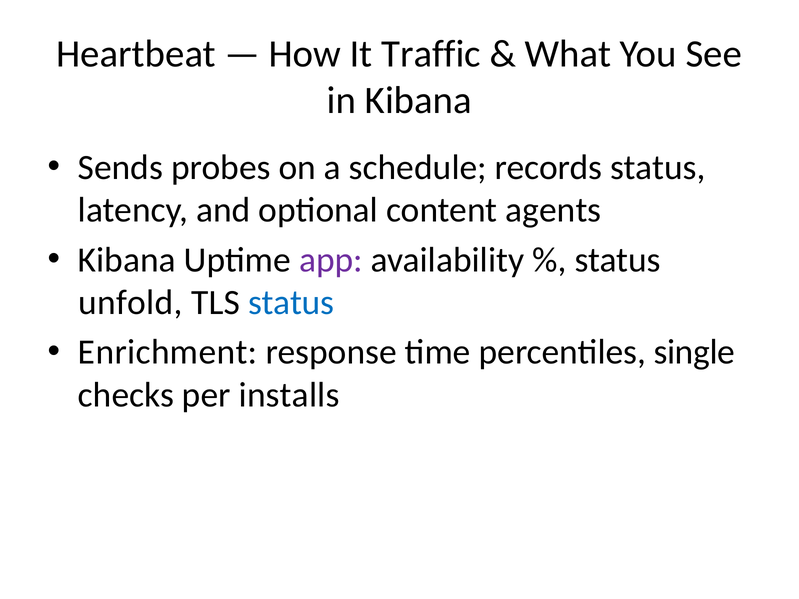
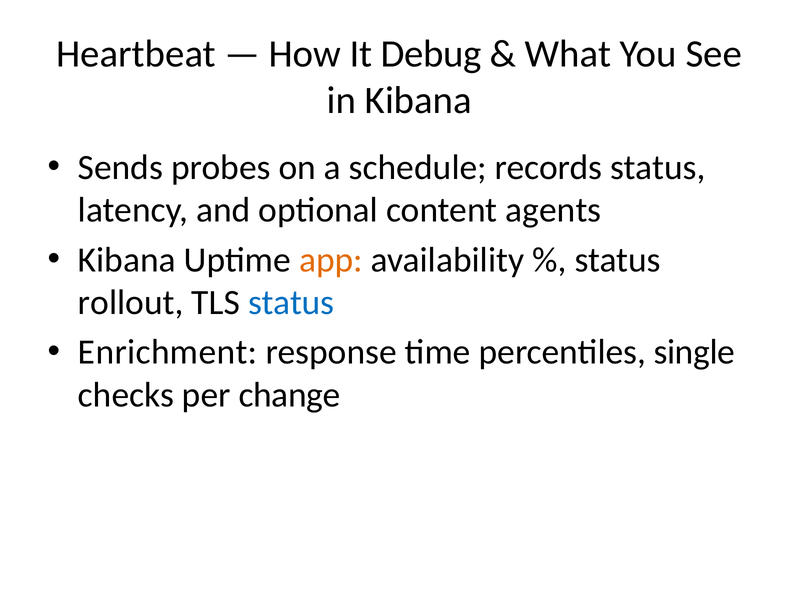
Traffic: Traffic -> Debug (431, 54)
app colour: purple -> orange (331, 260)
unfold: unfold -> rollout (131, 303)
installs: installs -> change (289, 395)
